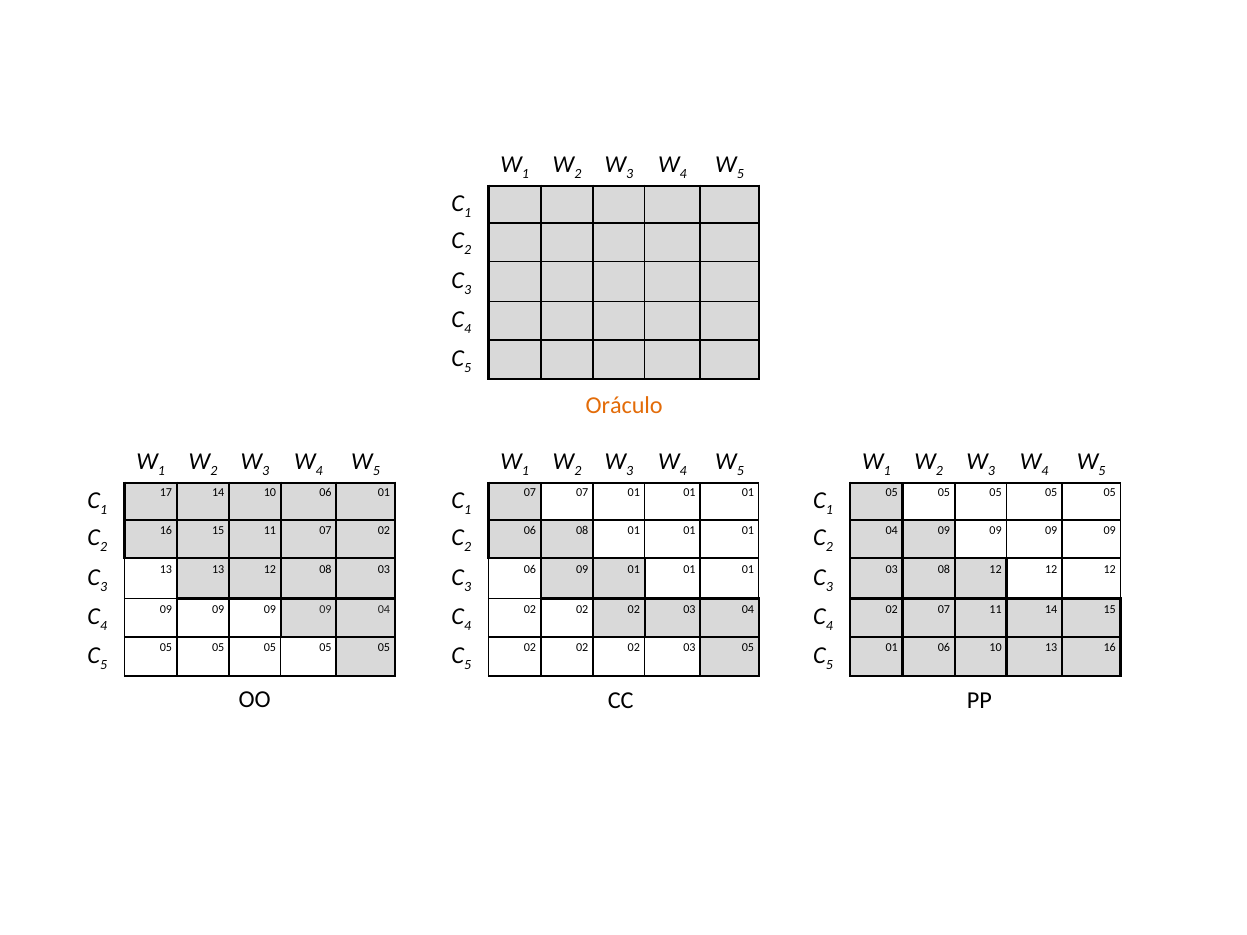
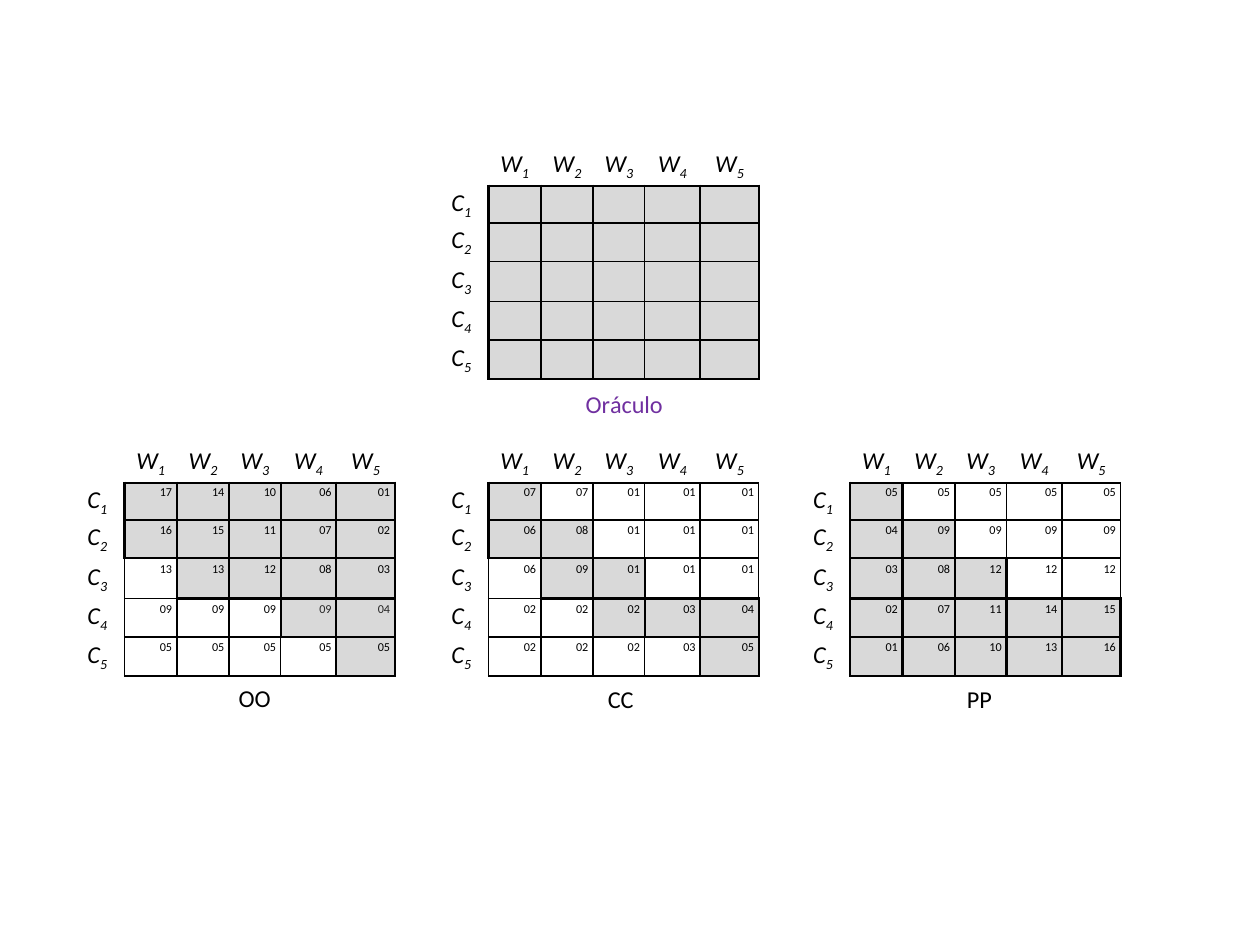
Oráculo colour: orange -> purple (624, 405)
